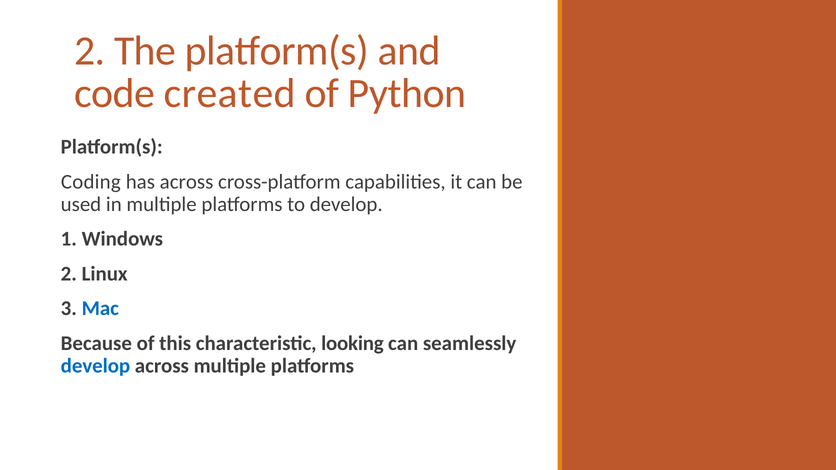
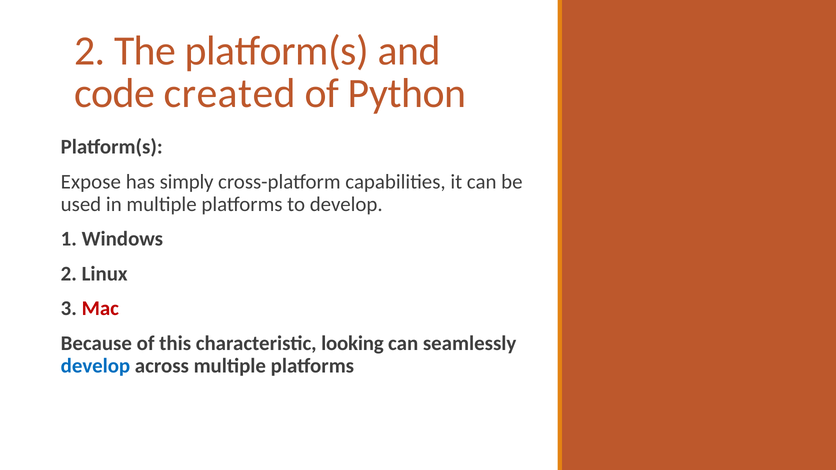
Coding: Coding -> Expose (91, 182)
has across: across -> simply (187, 182)
Mac colour: blue -> red (100, 309)
